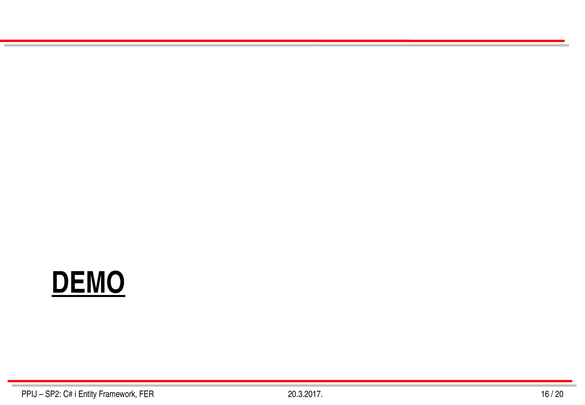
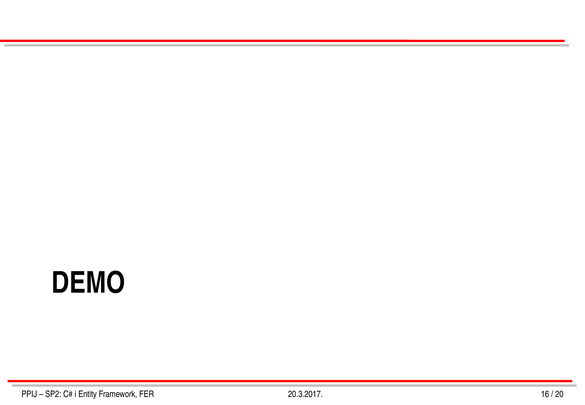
DEMO underline: present -> none (88, 283)
